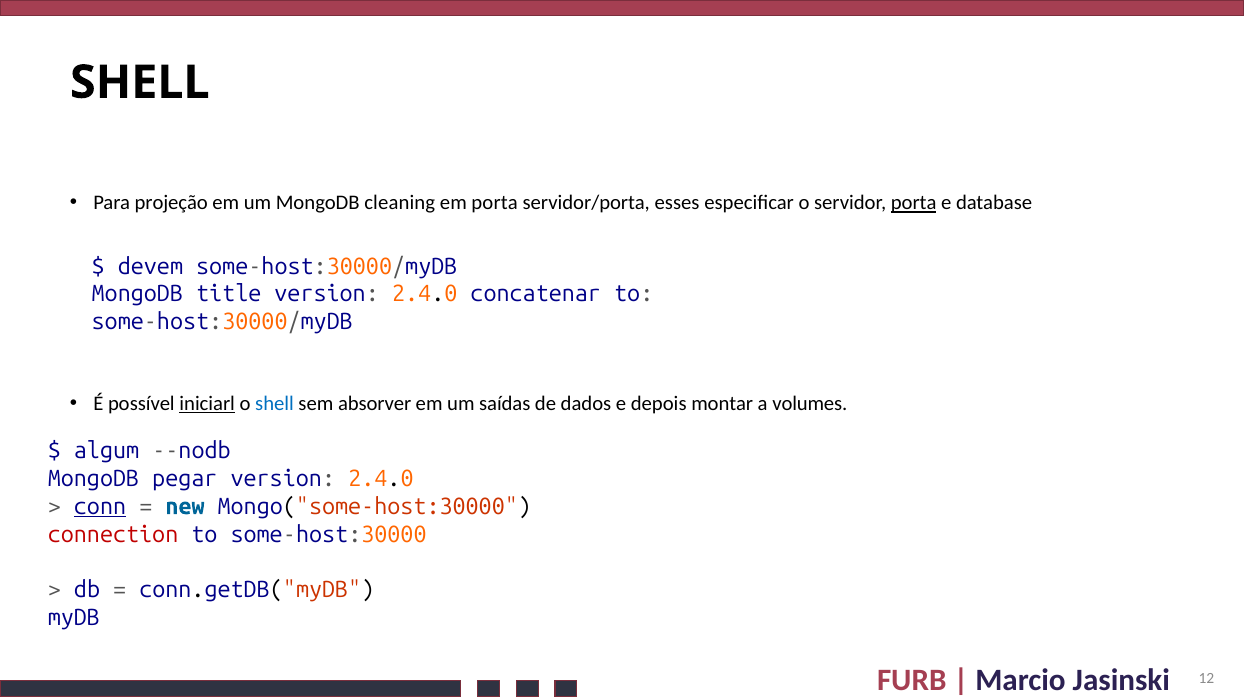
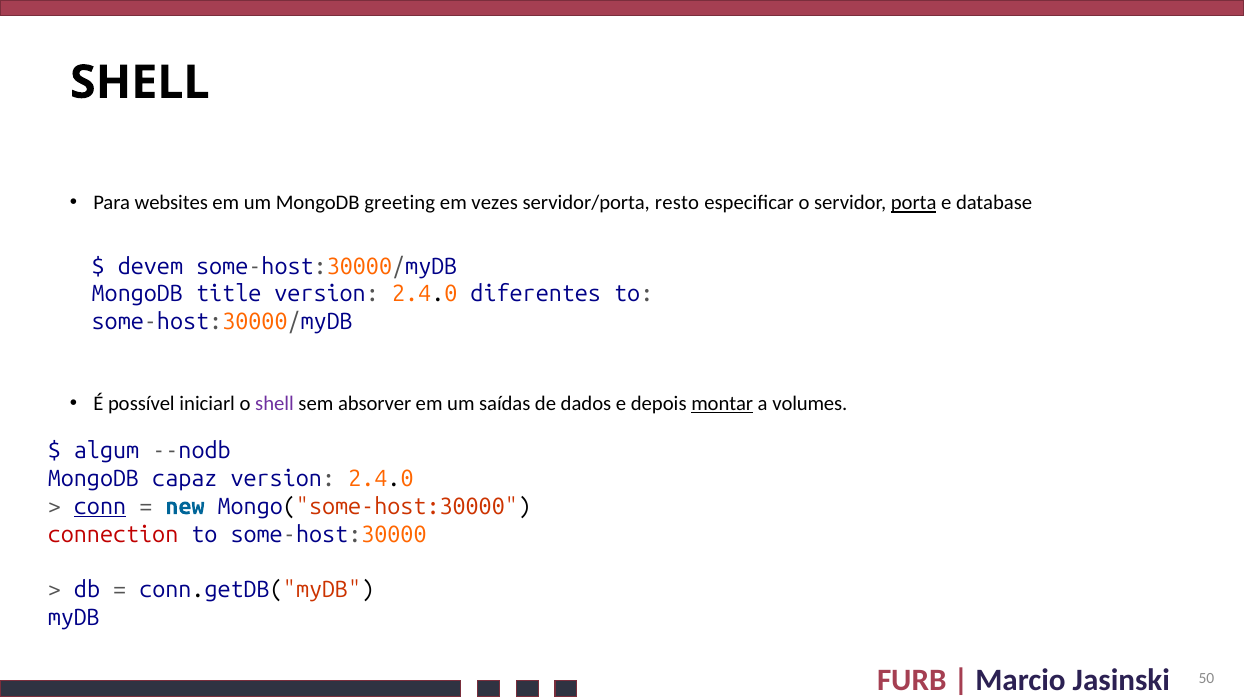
projeção: projeção -> websites (171, 203)
cleaning: cleaning -> greeting (400, 203)
em porta: porta -> vezes (495, 203)
esses: esses -> resto (677, 203)
concatenar: concatenar -> diferentes (536, 295)
iniciarl underline: present -> none (207, 404)
shell colour: blue -> purple (275, 404)
montar underline: none -> present (722, 404)
pegar: pegar -> capaz (185, 479)
12: 12 -> 50 (1206, 680)
